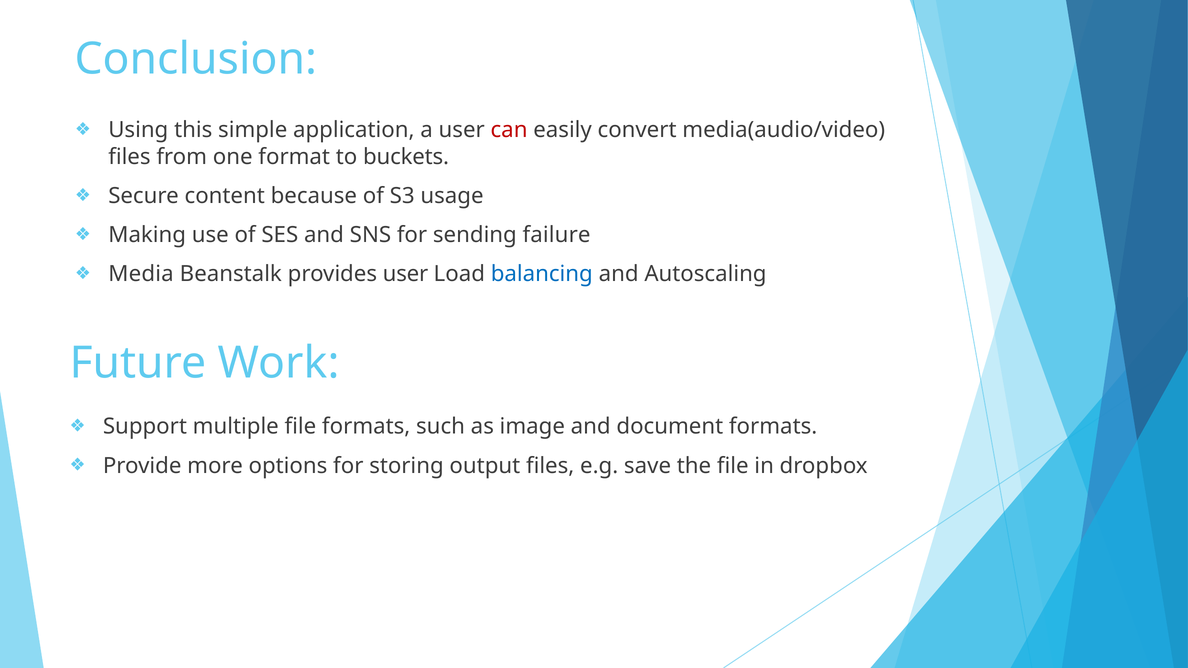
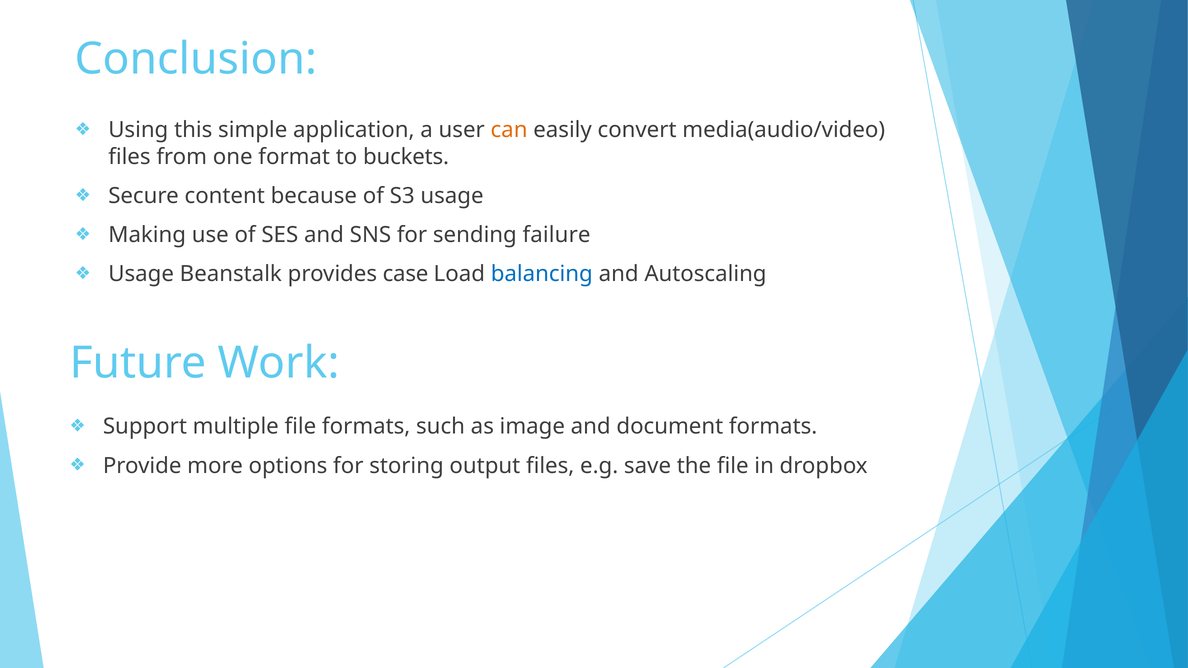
can colour: red -> orange (509, 130)
Media: Media -> Usage (141, 274)
provides user: user -> case (406, 274)
